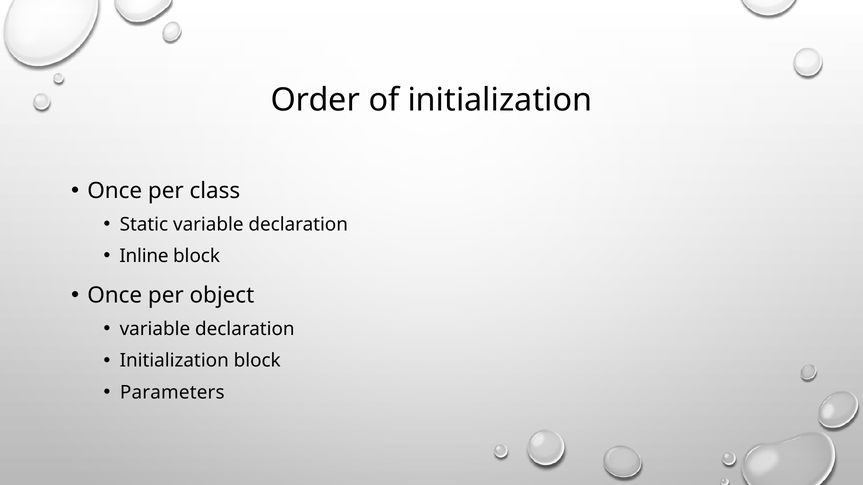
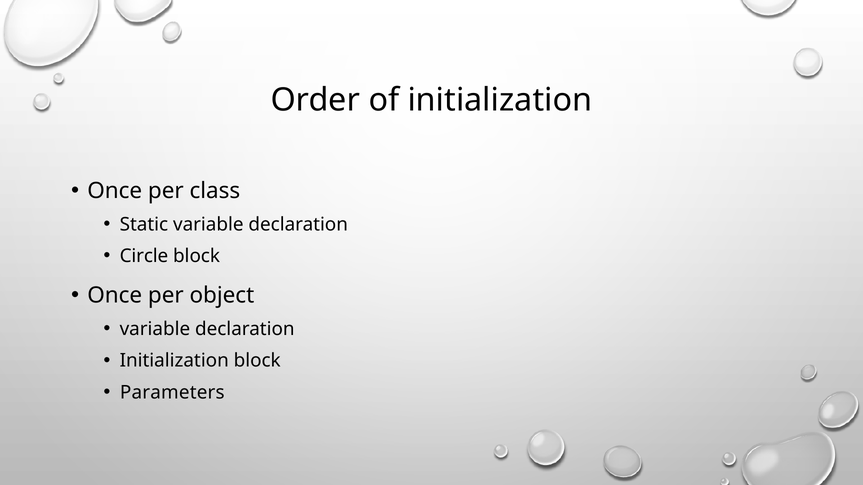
Inline: Inline -> Circle (144, 256)
